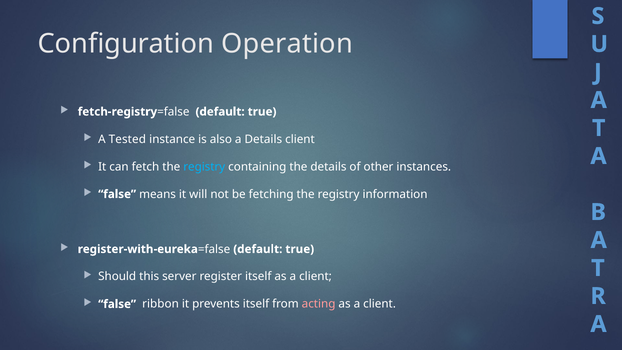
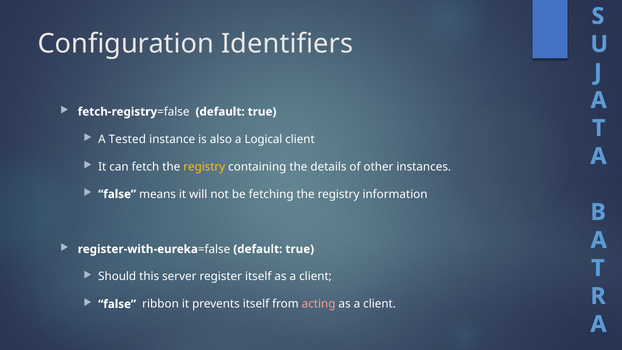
Operation: Operation -> Identifiers (287, 44)
a Details: Details -> Logical (263, 139)
registry colour: light blue -> yellow (204, 167)
